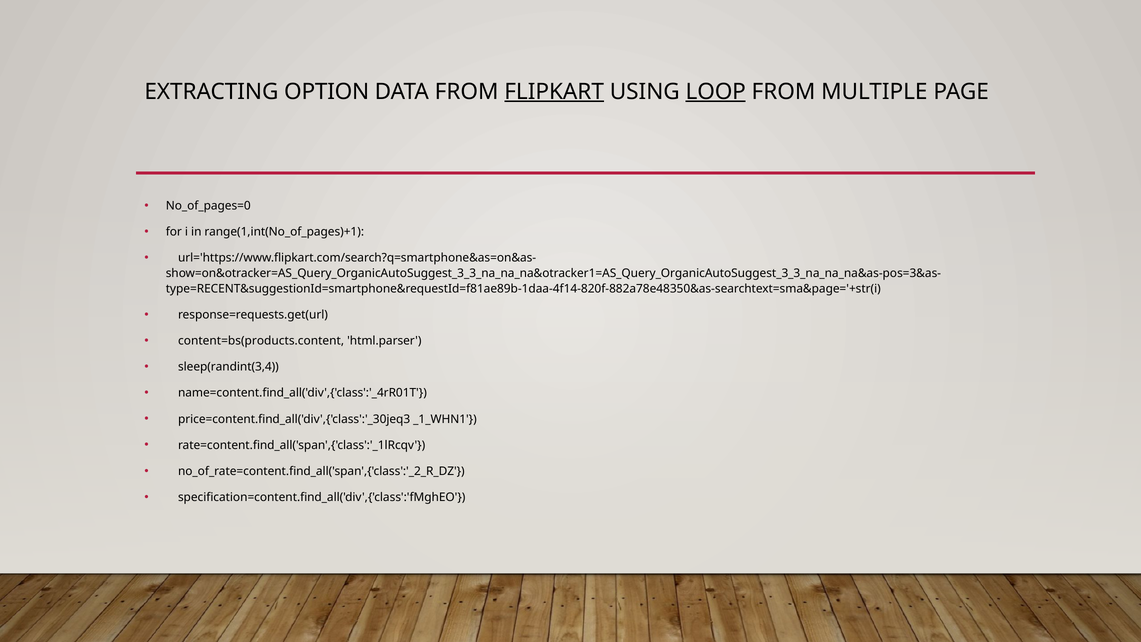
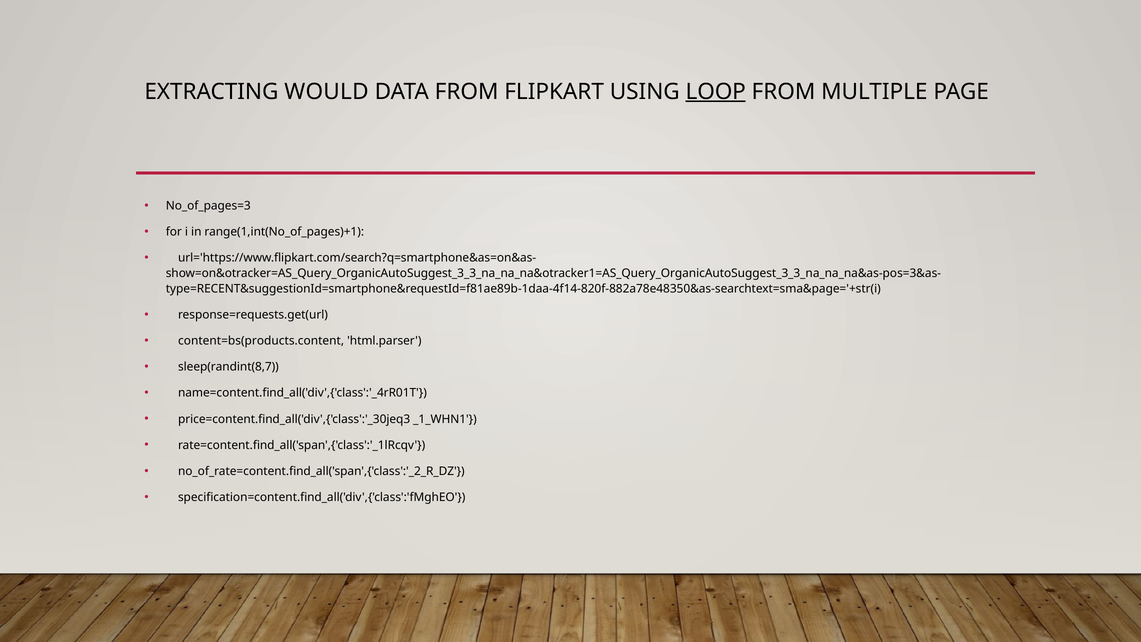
OPTION: OPTION -> WOULD (326, 92)
FLIPKART underline: present -> none (554, 92)
No_of_pages=0: No_of_pages=0 -> No_of_pages=3 (208, 206)
sleep(randint(3,4: sleep(randint(3,4 -> sleep(randint(8,7 (228, 367)
